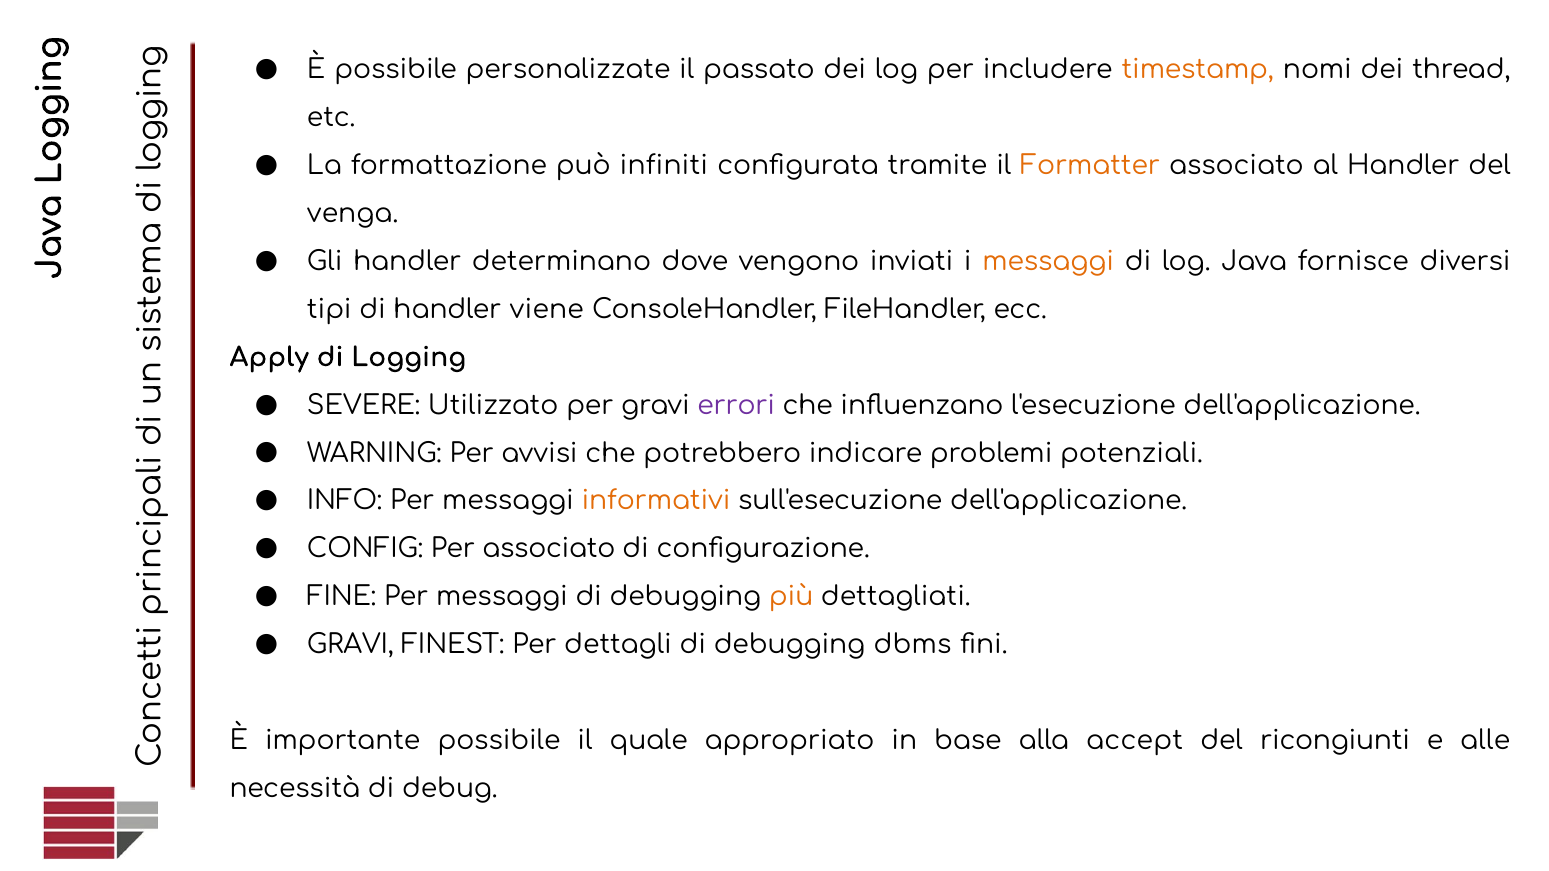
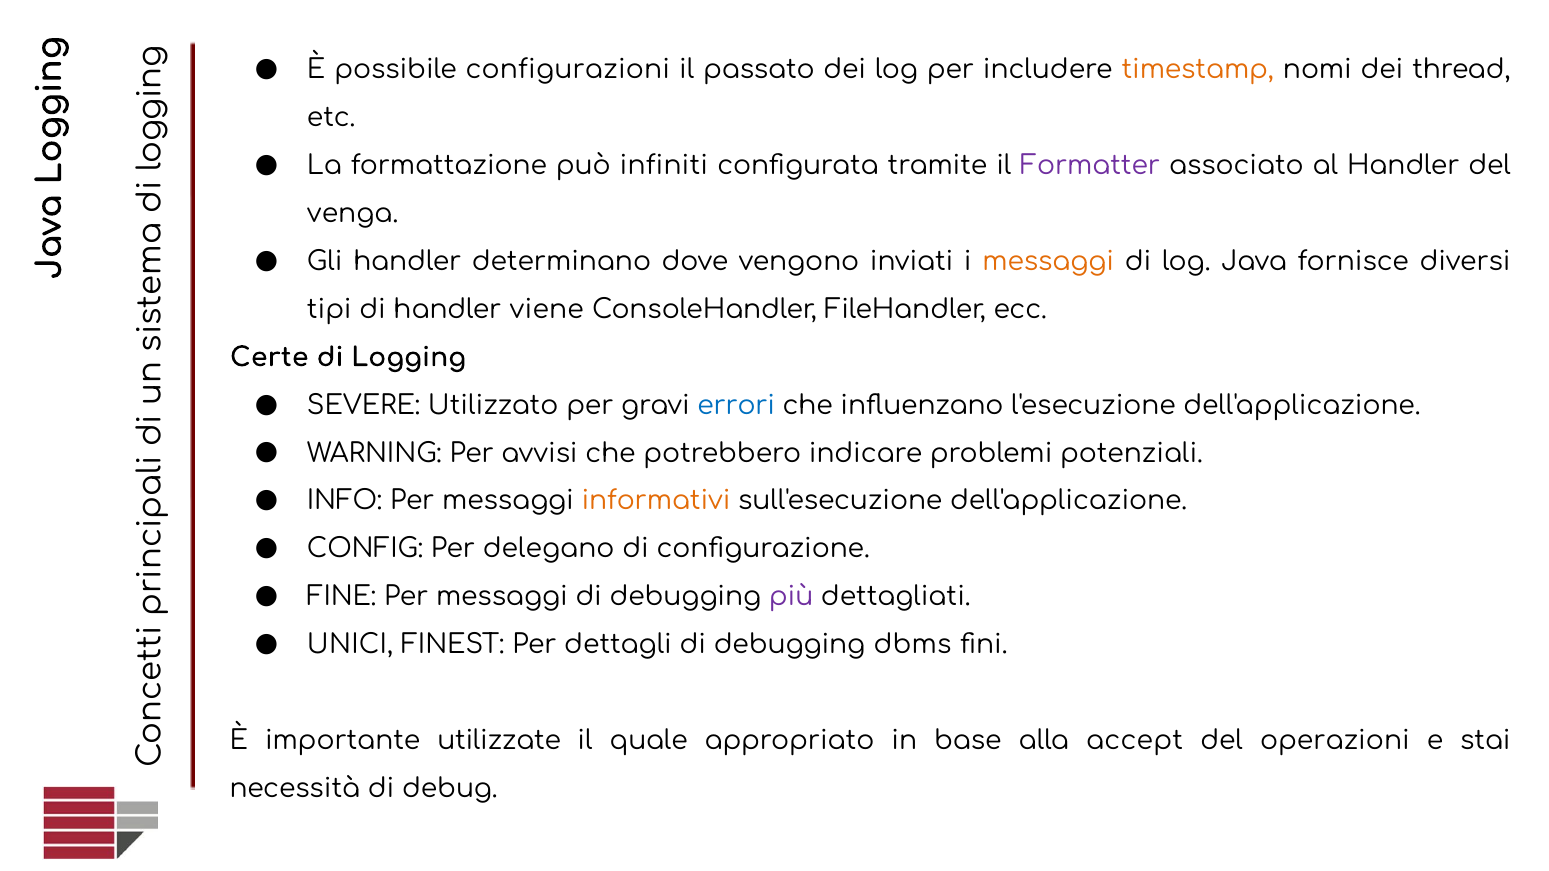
personalizzate: personalizzate -> configurazioni (568, 70)
Formatter colour: orange -> purple (1090, 166)
Apply: Apply -> Certe (269, 358)
errori colour: purple -> blue (736, 405)
Per associato: associato -> delegano (549, 549)
più colour: orange -> purple (791, 597)
GRAVI: GRAVI -> UNICI (350, 645)
importante possibile: possibile -> utilizzate (499, 741)
ricongiunti: ricongiunti -> operazioni (1335, 741)
alle: alle -> stai (1485, 741)
